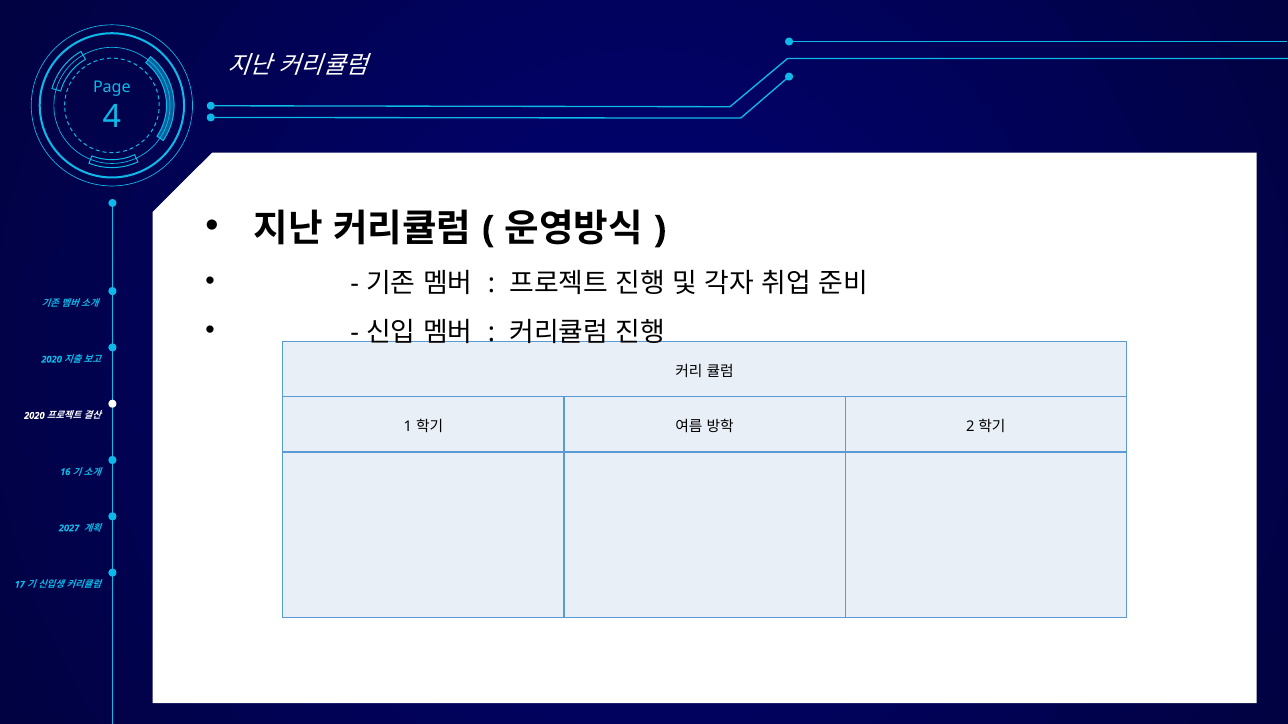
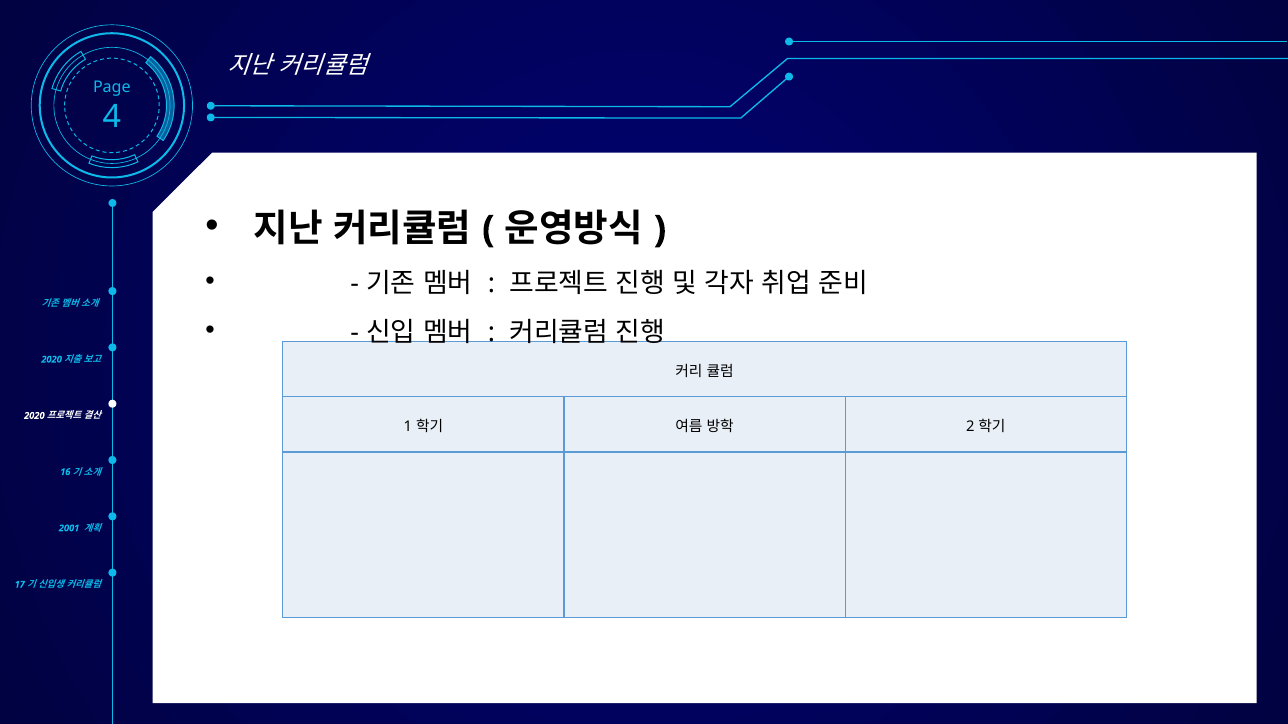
2027: 2027 -> 2001 (69, 529)
